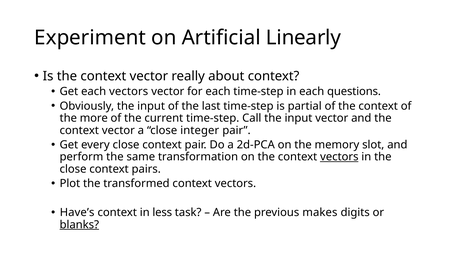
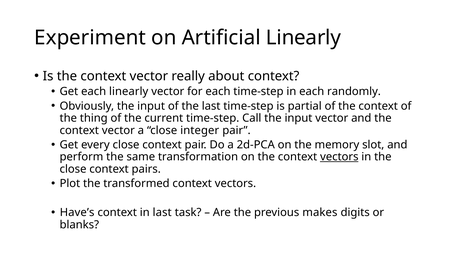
each vectors: vectors -> linearly (129, 92)
questions: questions -> randomly (354, 92)
more: more -> thing (94, 118)
in less: less -> last (162, 213)
blanks underline: present -> none (79, 225)
